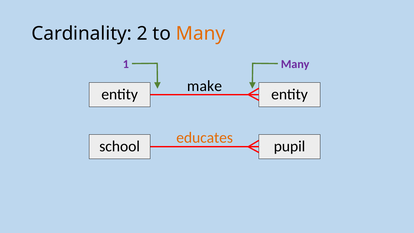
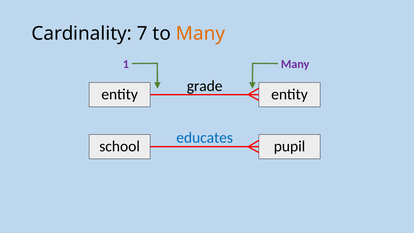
2: 2 -> 7 (142, 33)
make: make -> grade (205, 86)
educates colour: orange -> blue (205, 138)
